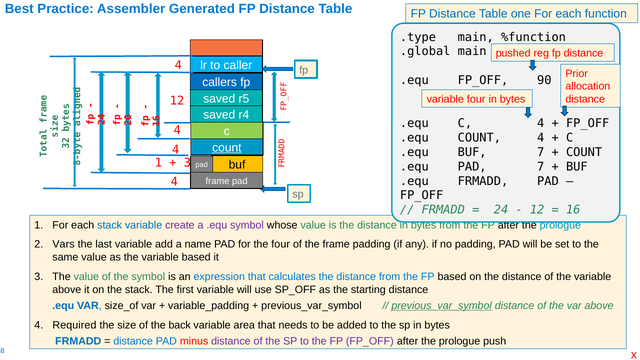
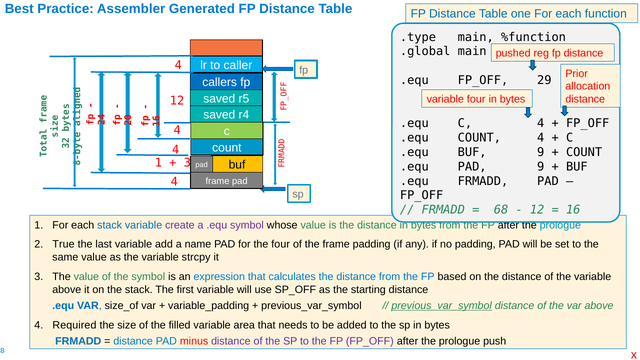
90: 90 -> 29 (544, 80)
count underline: present -> none (227, 148)
BUF 7: 7 -> 9 (541, 152)
PAD 7: 7 -> 9 (541, 167)
24: 24 -> 68 (501, 210)
Vars: Vars -> True (64, 244)
variable based: based -> strcpy (196, 257)
back: back -> filled (180, 325)
